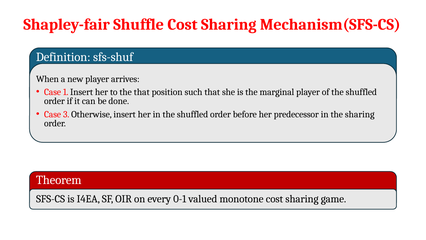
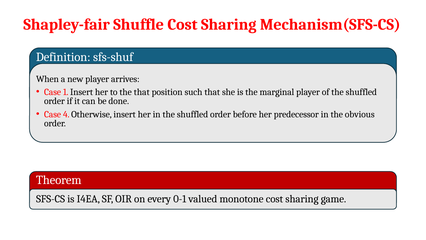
3: 3 -> 4 (66, 114)
the sharing: sharing -> obvious (360, 114)
